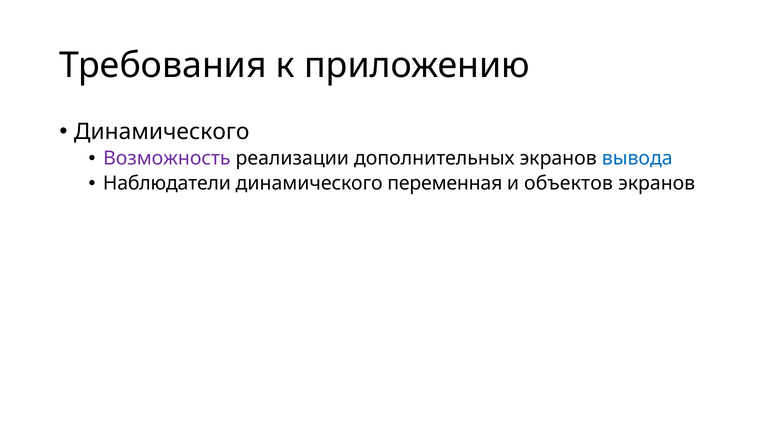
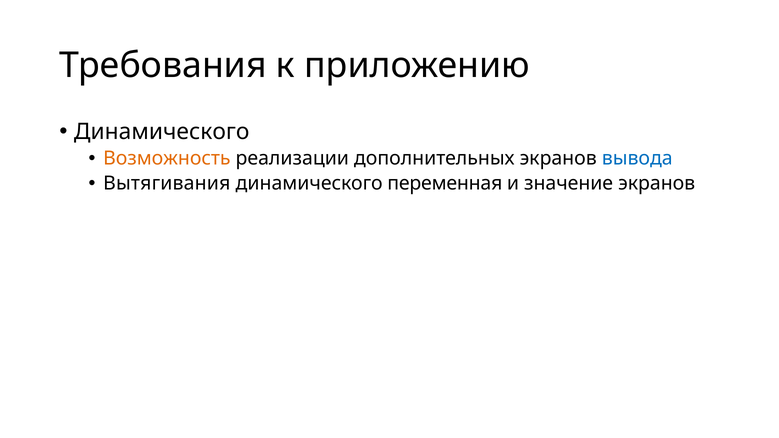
Возможность colour: purple -> orange (167, 159)
Наблюдатели: Наблюдатели -> Вытягивания (167, 184)
объектов: объектов -> значение (569, 184)
